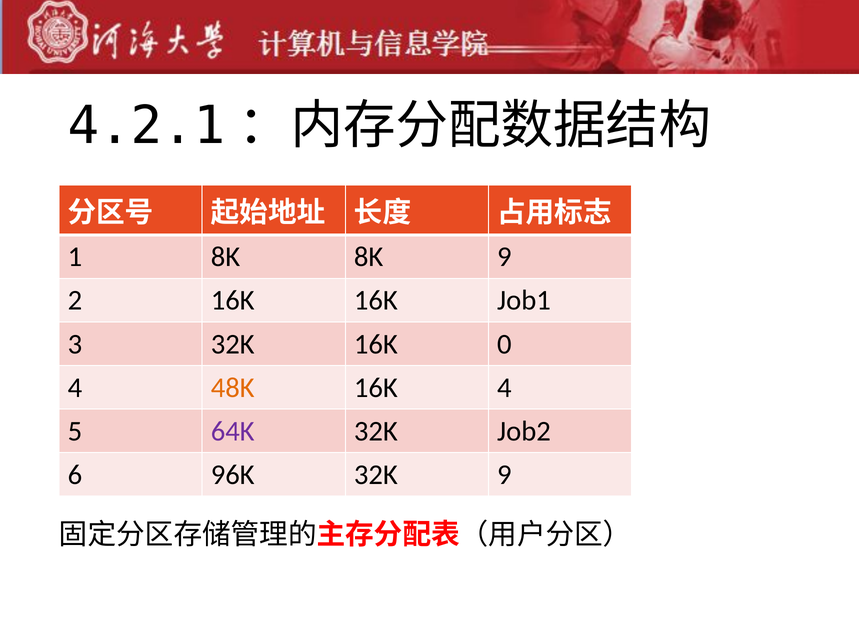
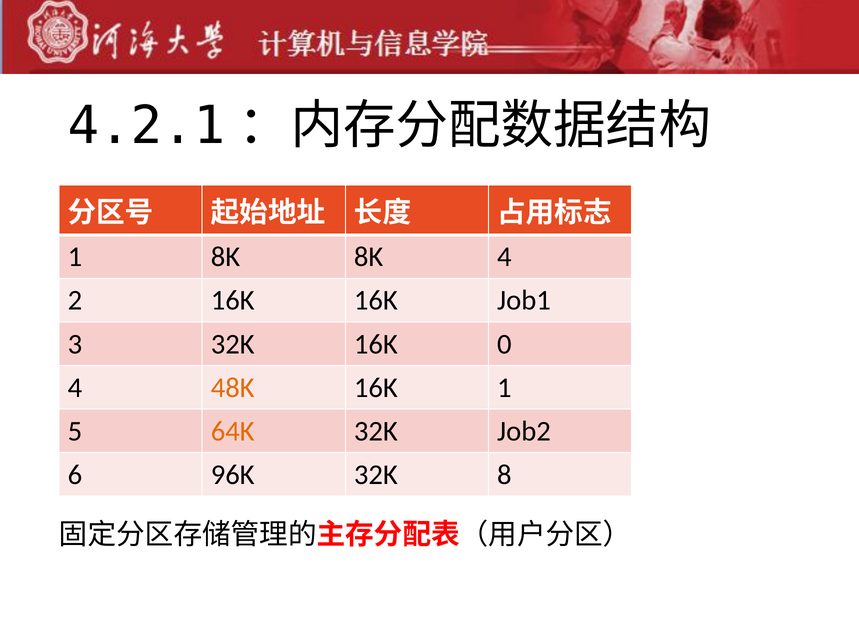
8K 9: 9 -> 4 (504, 257)
16K 4: 4 -> 1 (504, 388)
64K colour: purple -> orange (233, 431)
32K 9: 9 -> 8 (504, 475)
